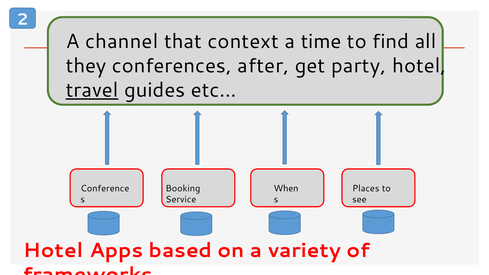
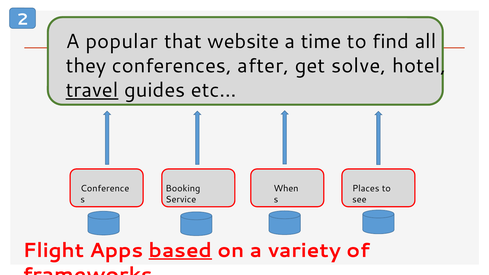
channel: channel -> popular (122, 41)
context: context -> website (243, 41)
party: party -> solve (359, 66)
Hotel: Hotel -> Flight (53, 250)
based underline: none -> present (180, 250)
